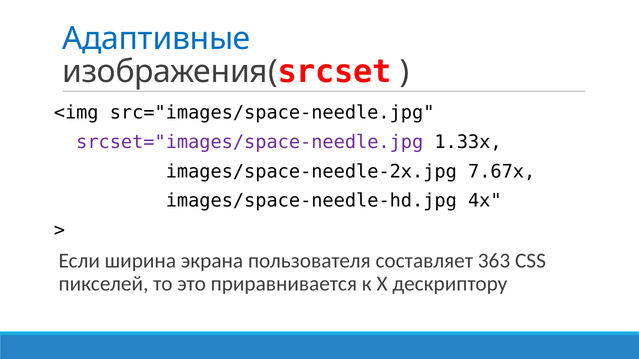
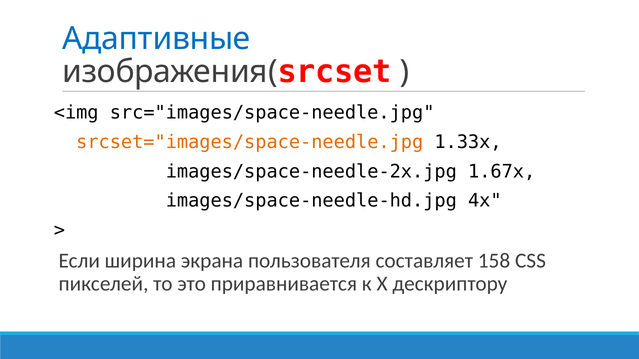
srcset="images/space-needle.jpg colour: purple -> orange (250, 142)
7.67x: 7.67x -> 1.67x (502, 172)
363: 363 -> 158 (494, 261)
